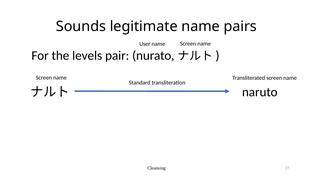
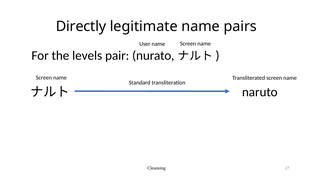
Sounds: Sounds -> Directly (81, 26)
